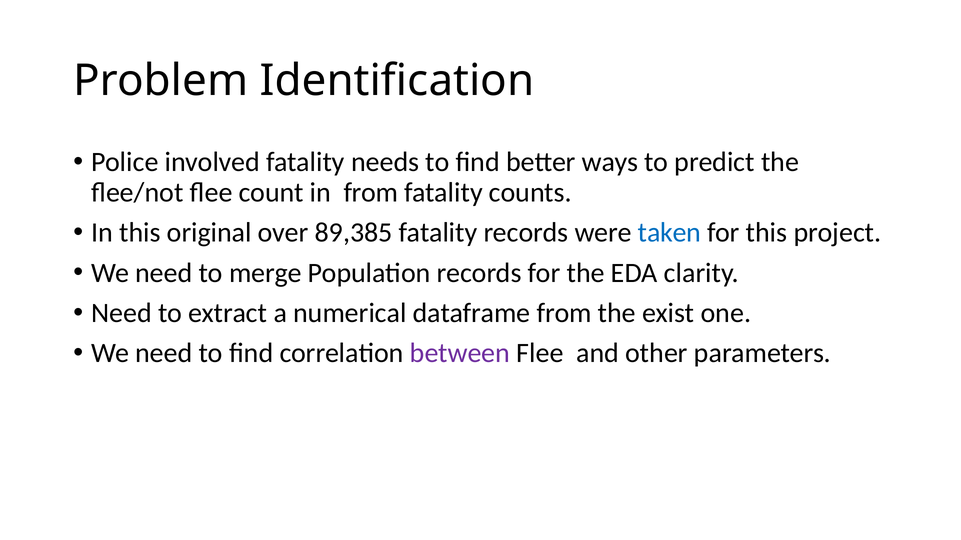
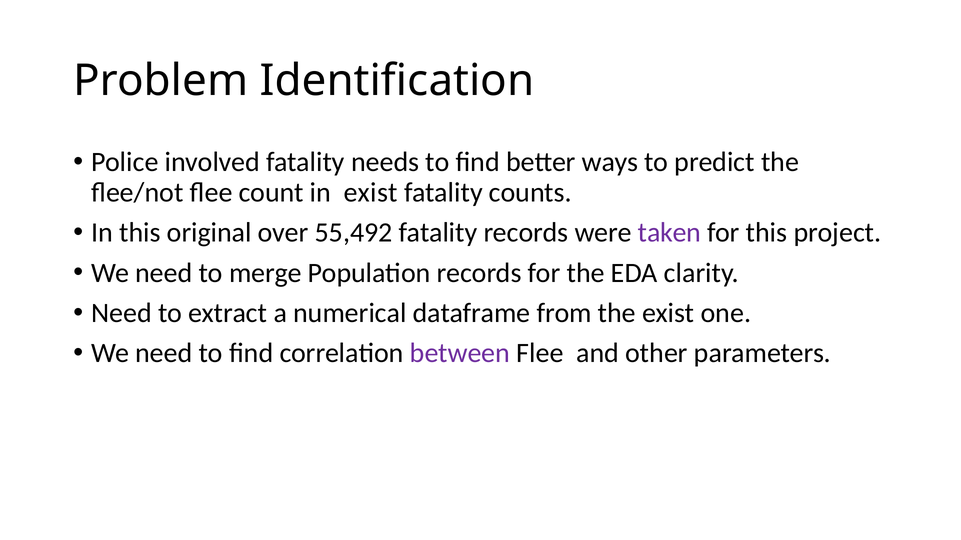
in from: from -> exist (371, 193)
89,385: 89,385 -> 55,492 (354, 233)
taken colour: blue -> purple (670, 233)
